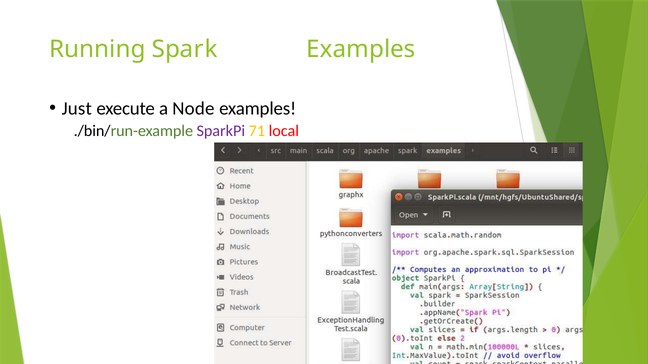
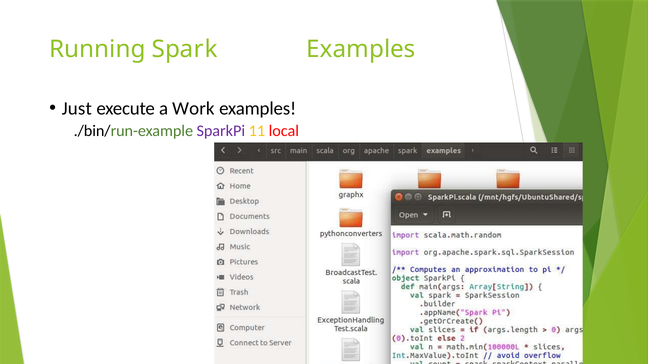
Node: Node -> Work (193, 109)
71: 71 -> 11 (257, 131)
